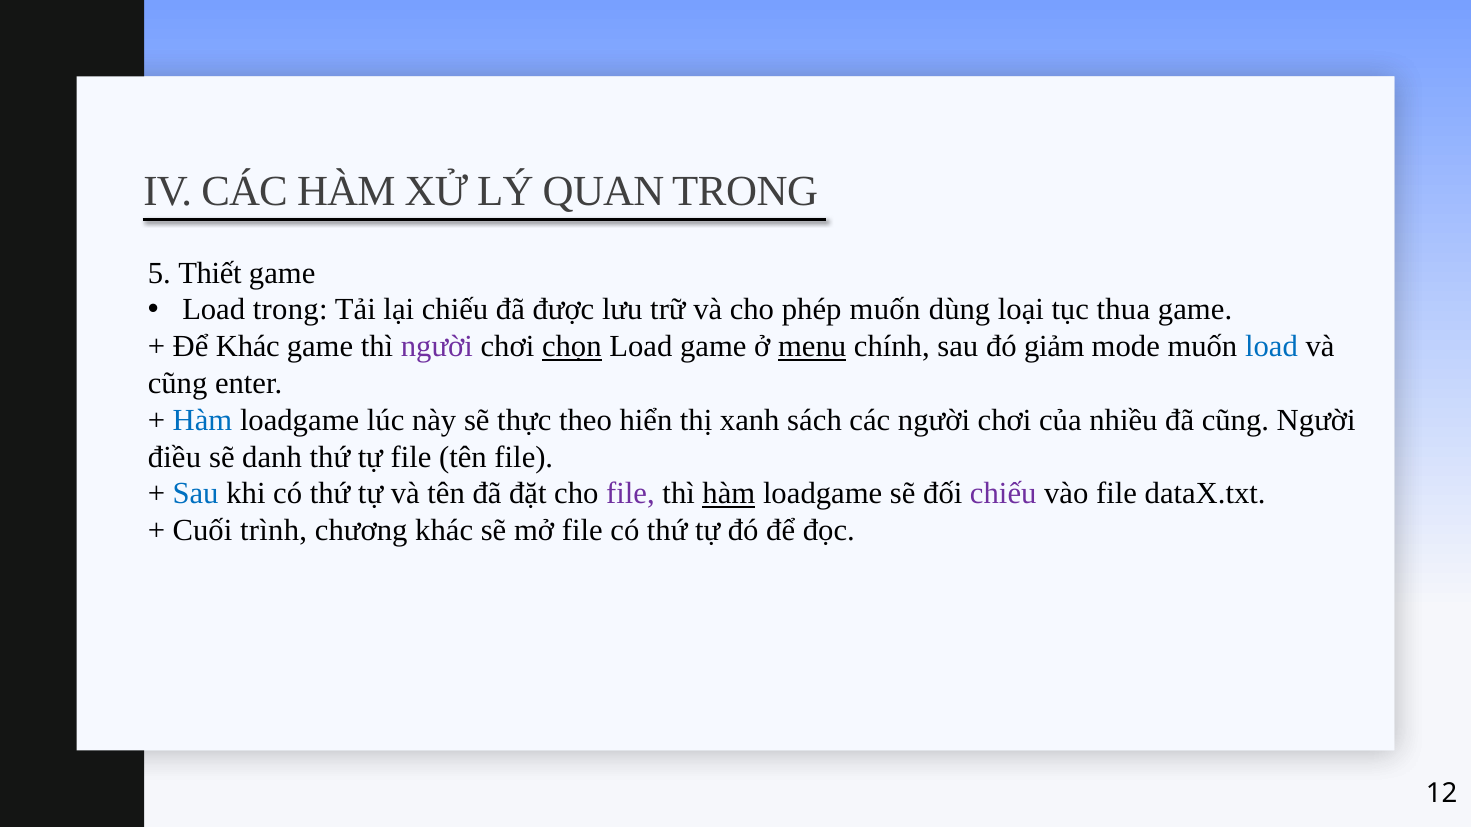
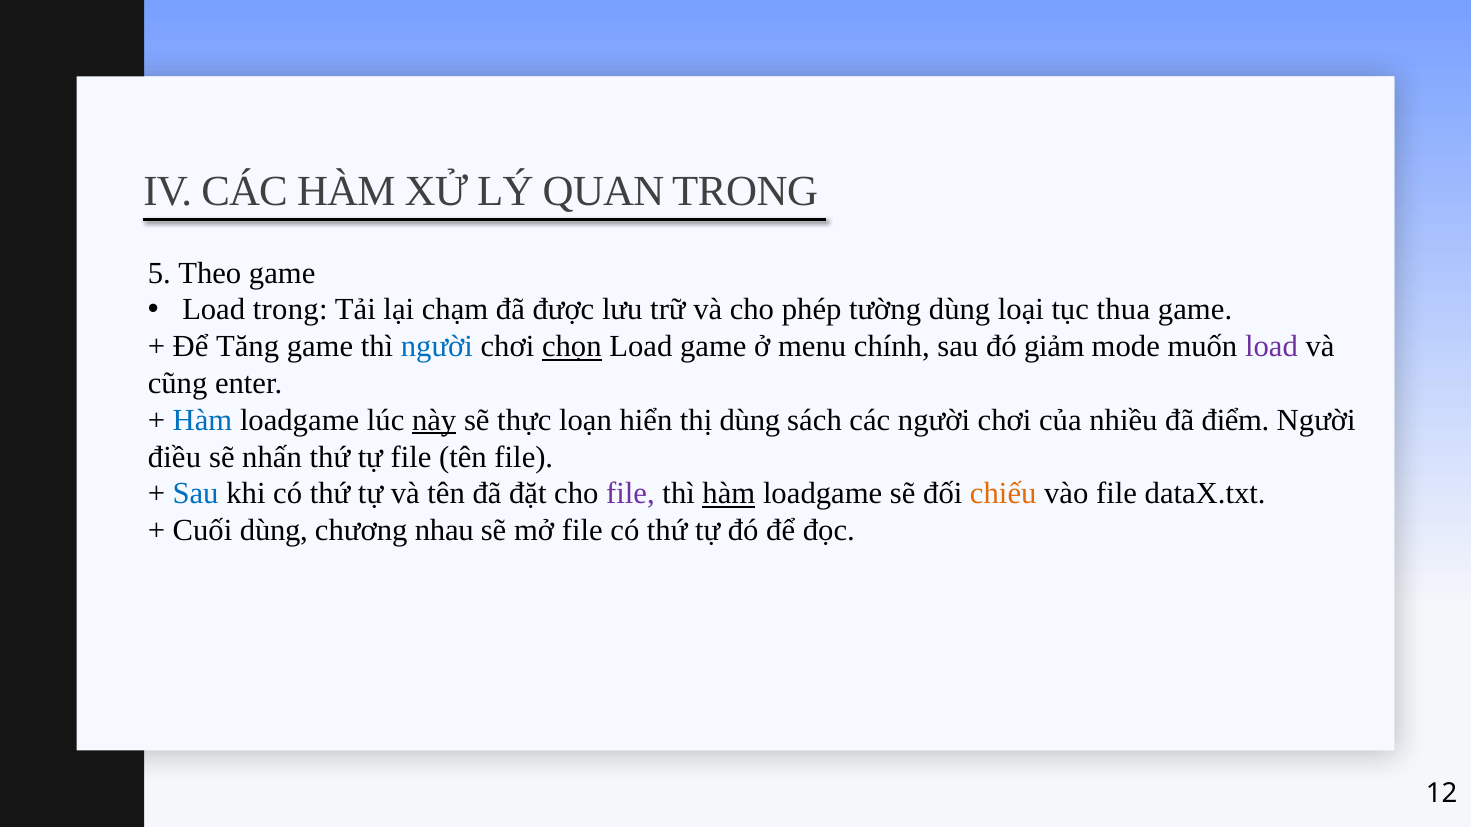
Thiết: Thiết -> Theo (210, 273)
lại chiếu: chiếu -> chạm (455, 310)
phép muốn: muốn -> tường (885, 310)
Để Khác: Khác -> Tăng (248, 347)
người colour: purple -> blue (437, 347)
menu underline: present -> none (812, 347)
load colour: blue -> purple (1272, 347)
này underline: none -> present (434, 420)
theo: theo -> loạn (585, 420)
thị xanh: xanh -> dùng (750, 420)
đã cũng: cũng -> điểm (1236, 420)
danh: danh -> nhấn (272, 457)
chiếu colour: purple -> orange (1003, 494)
Cuối trình: trình -> dùng (274, 531)
chương khác: khác -> nhau (444, 531)
